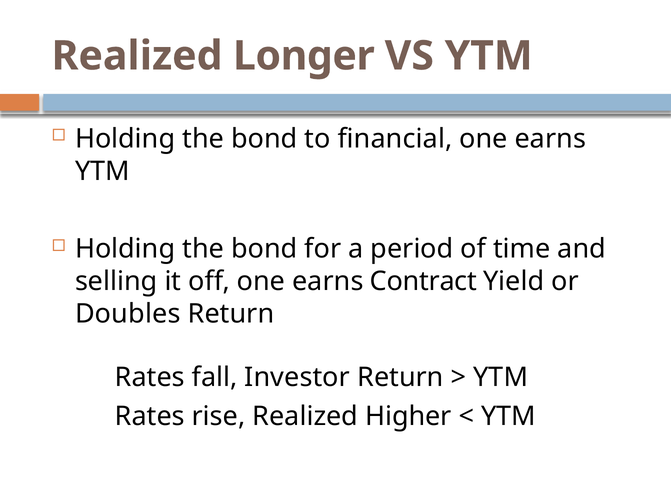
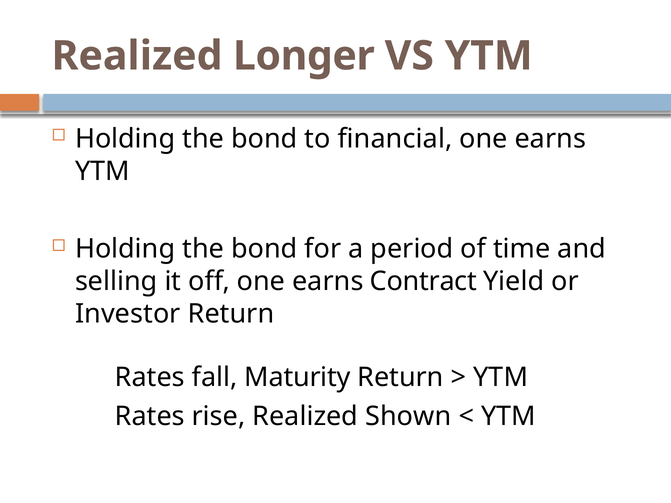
Doubles: Doubles -> Investor (128, 314)
Investor: Investor -> Maturity (297, 377)
Higher: Higher -> Shown (408, 416)
